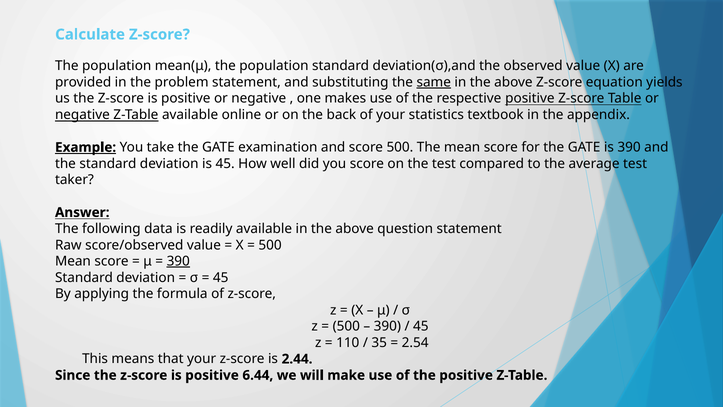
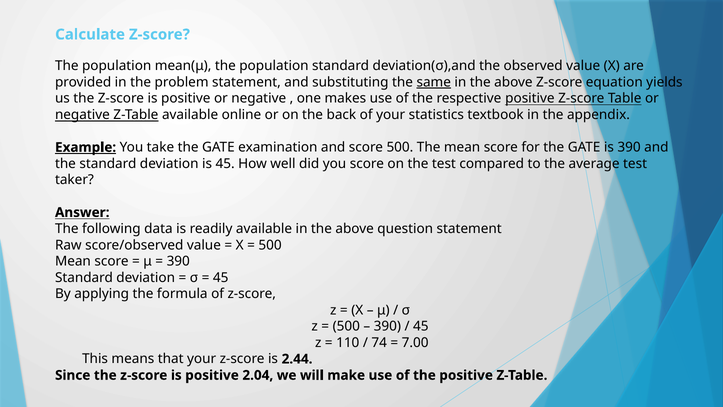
390 underline: present -> none (178, 261)
35: 35 -> 74 (379, 342)
2.54: 2.54 -> 7.00 (415, 342)
6.44: 6.44 -> 2.04 (258, 375)
